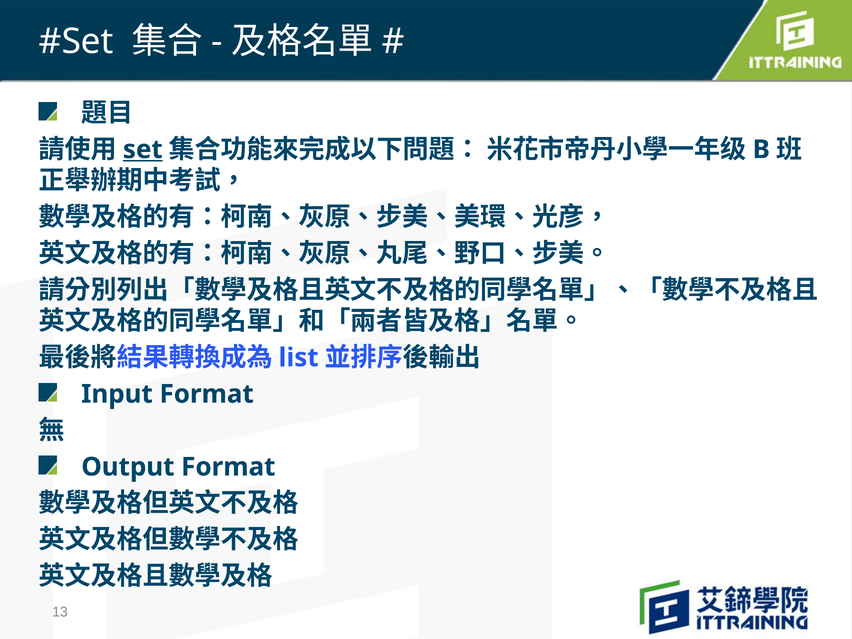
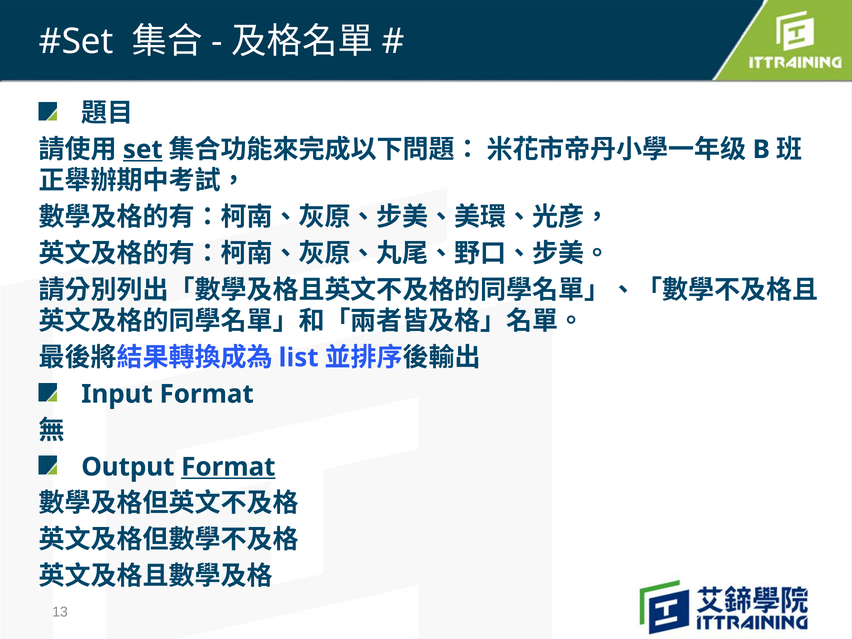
Format underline: none -> present (228, 467)
